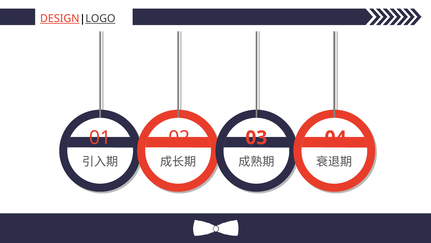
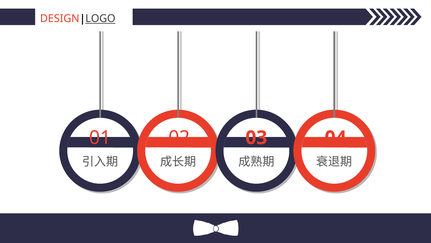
DESIGN underline: present -> none (60, 19)
